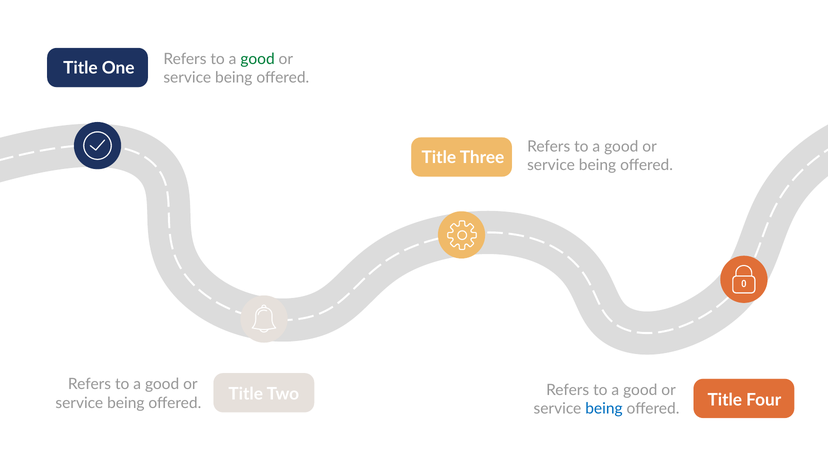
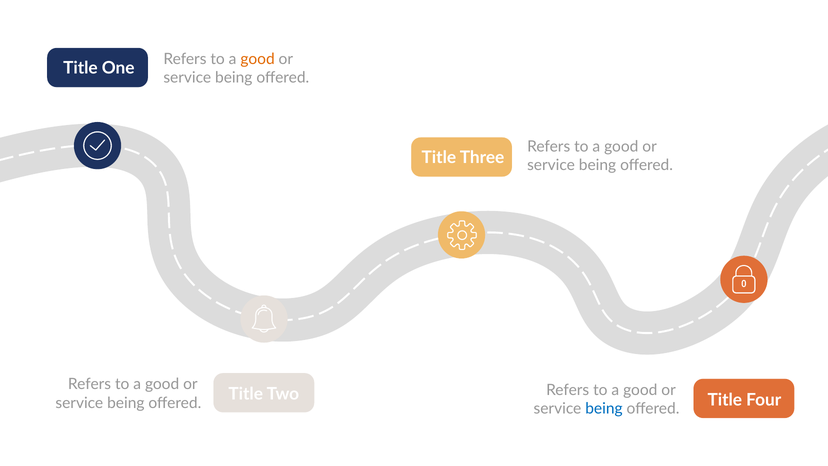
good colour: green -> orange (258, 59)
